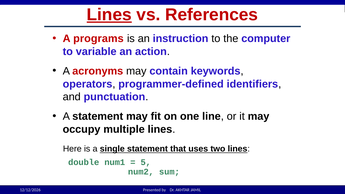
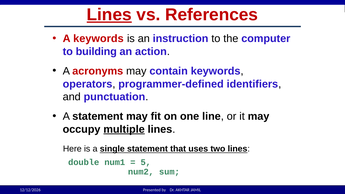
A programs: programs -> keywords (98, 39)
variable: variable -> building (96, 52)
multiple underline: none -> present (124, 129)
